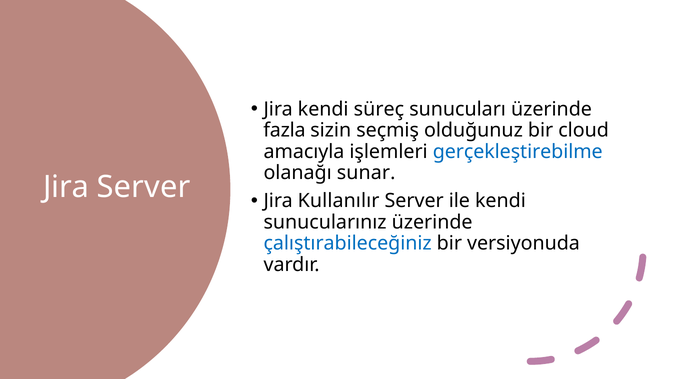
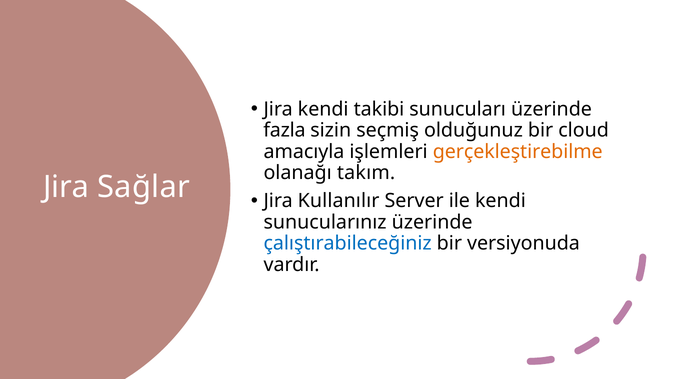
süreç: süreç -> takibi (379, 109)
gerçekleştirebilme colour: blue -> orange (518, 152)
sunar: sunar -> takım (366, 173)
Jira Server: Server -> Sağlar (144, 187)
